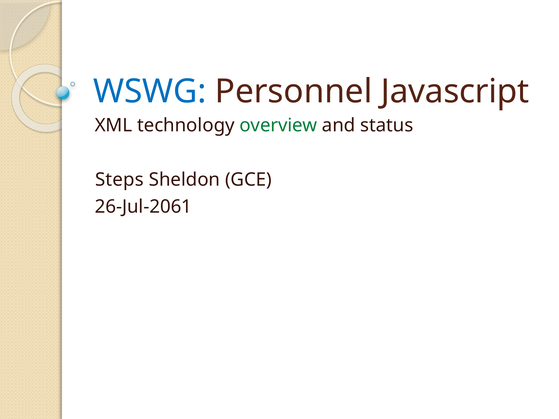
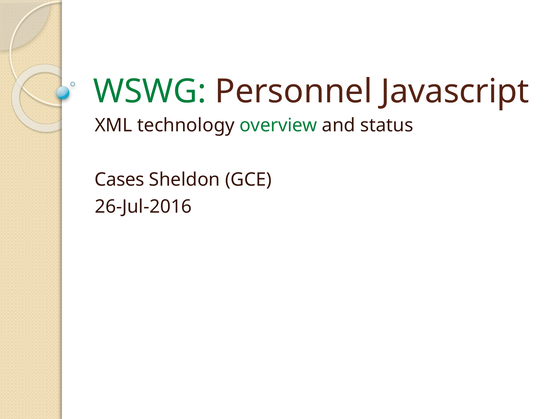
WSWG colour: blue -> green (150, 92)
Steps: Steps -> Cases (120, 180)
26-Jul-2061: 26-Jul-2061 -> 26-Jul-2016 (143, 207)
